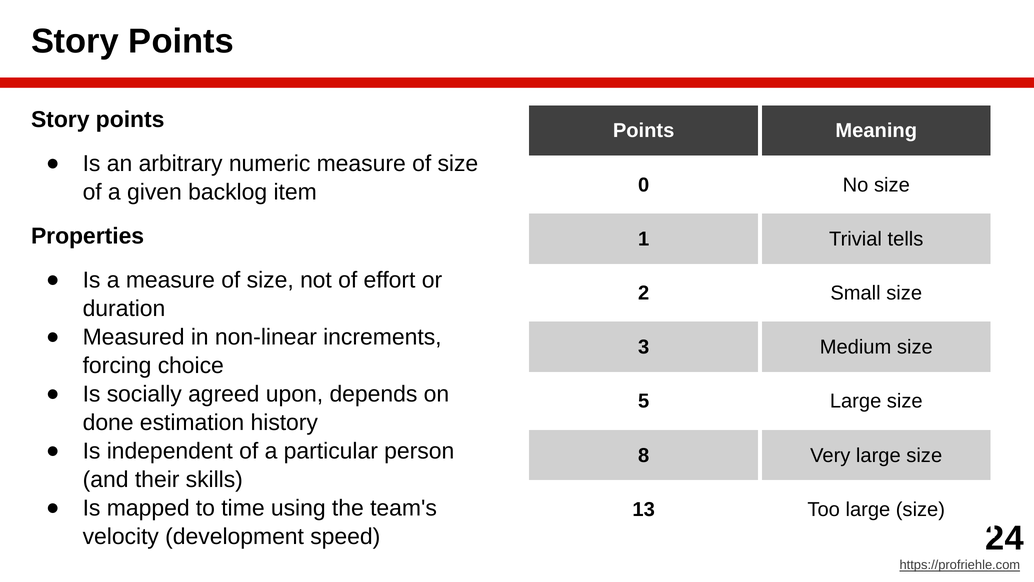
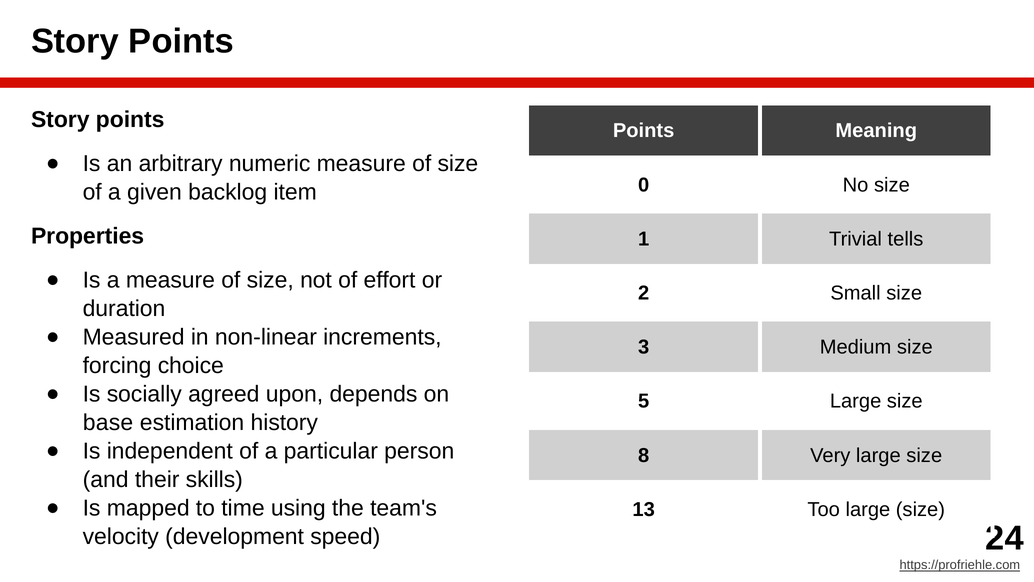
done: done -> base (108, 423)
